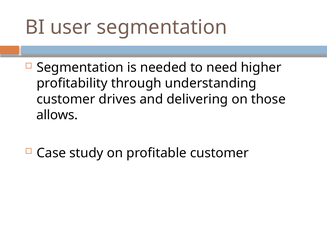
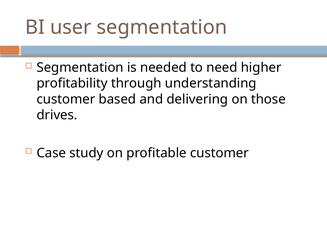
drives: drives -> based (117, 99)
allows: allows -> drives (57, 115)
